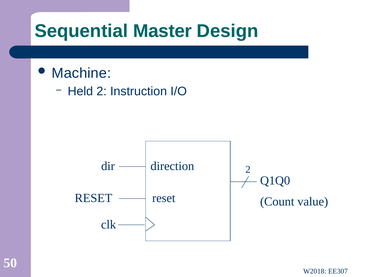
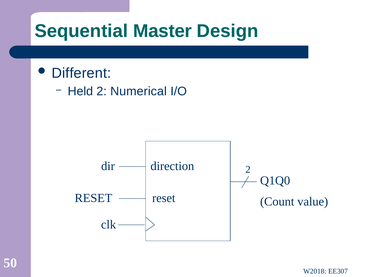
Machine: Machine -> Different (81, 73)
Instruction: Instruction -> Numerical (139, 92)
